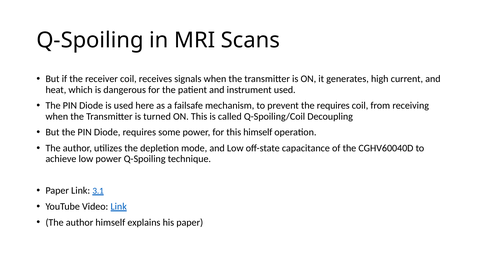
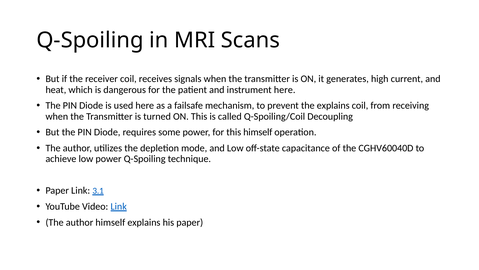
instrument used: used -> here (285, 90)
the requires: requires -> explains (333, 105)
